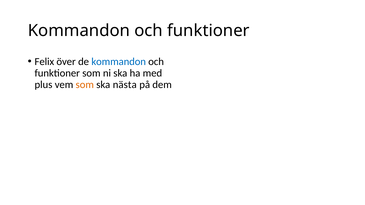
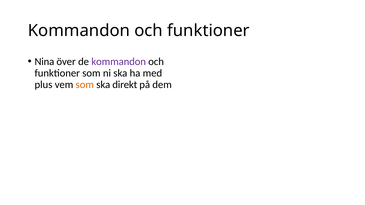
Felix: Felix -> Nina (44, 62)
kommandon colour: blue -> purple (119, 62)
nästa: nästa -> direkt (125, 85)
